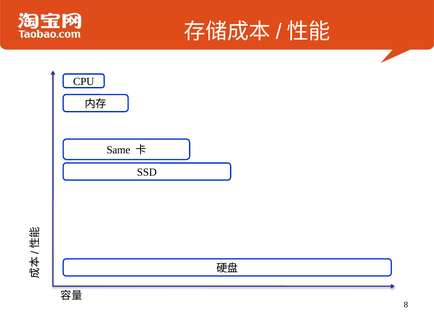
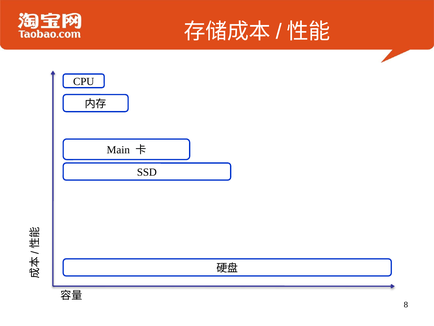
Same: Same -> Main (118, 150)
